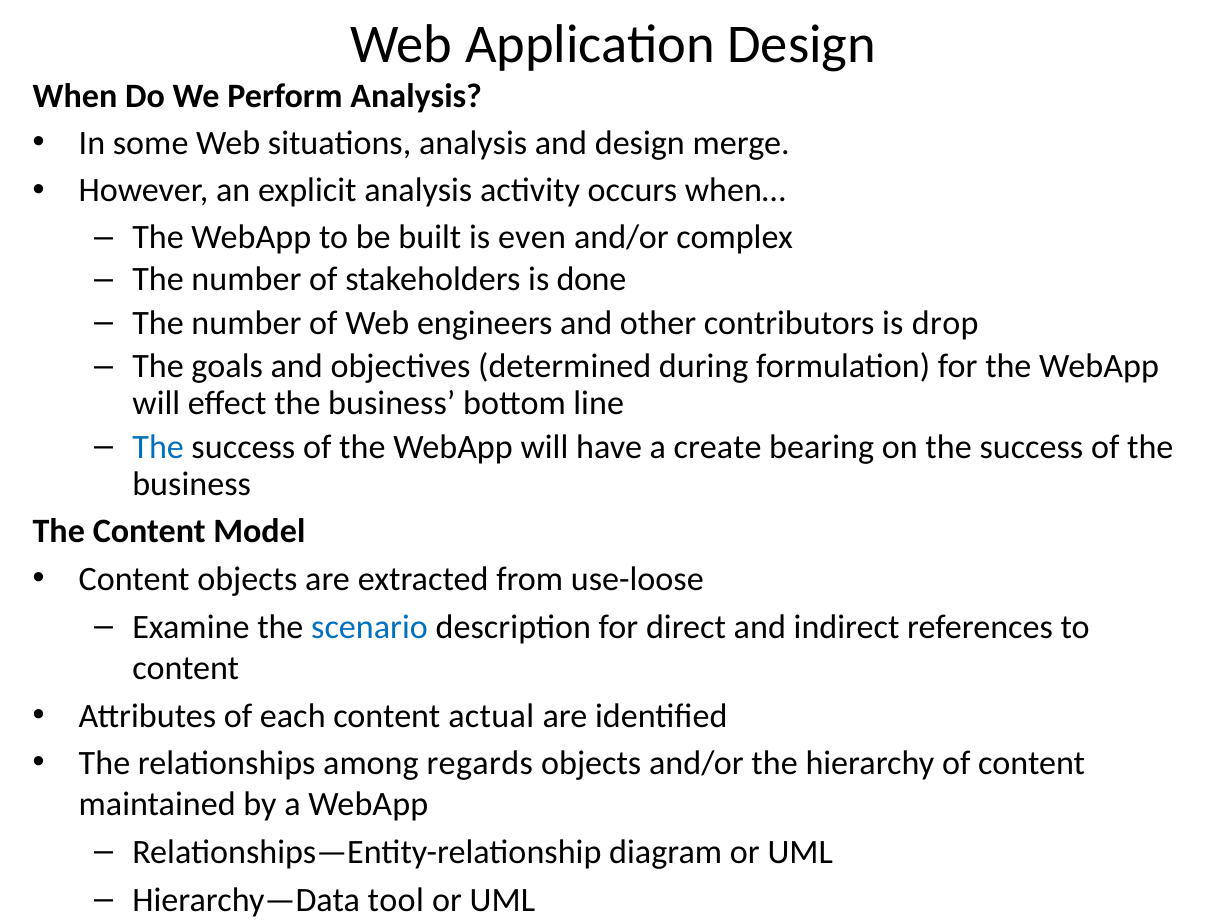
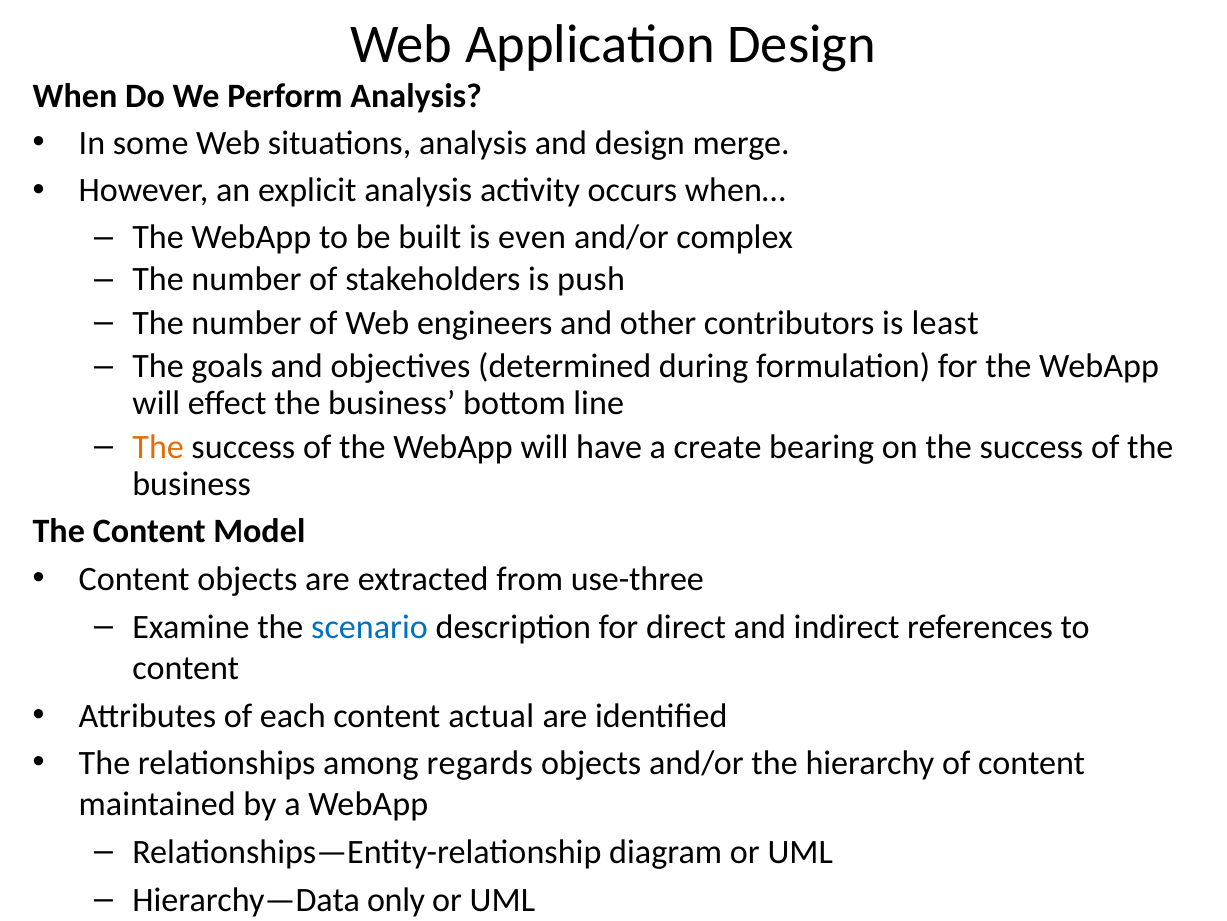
done: done -> push (591, 279)
drop: drop -> least (945, 323)
The colour: blue -> orange (158, 447)
use-loose: use-loose -> use-three (637, 579)
tool: tool -> only (396, 899)
